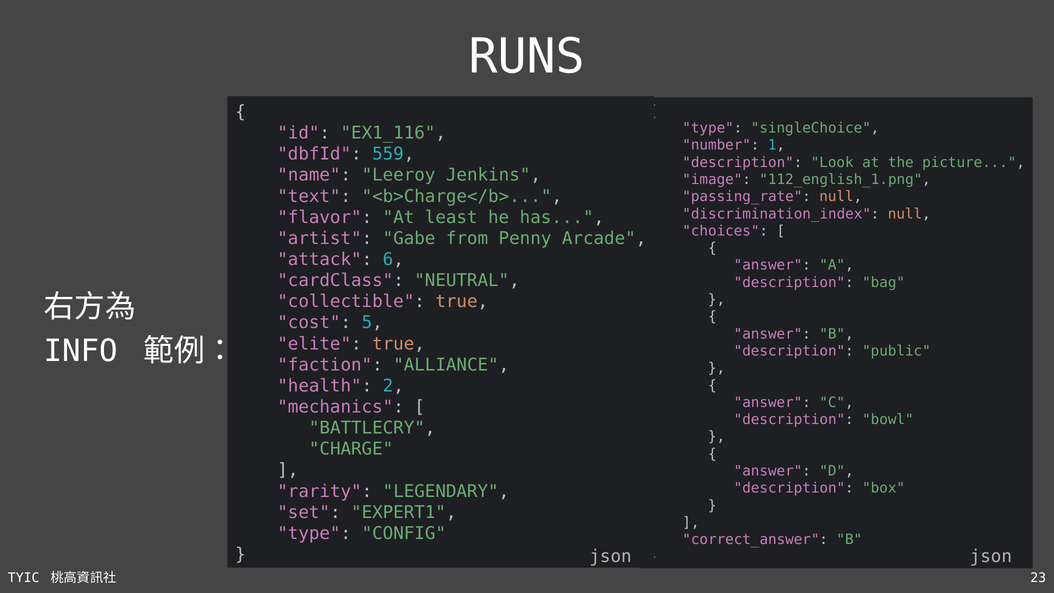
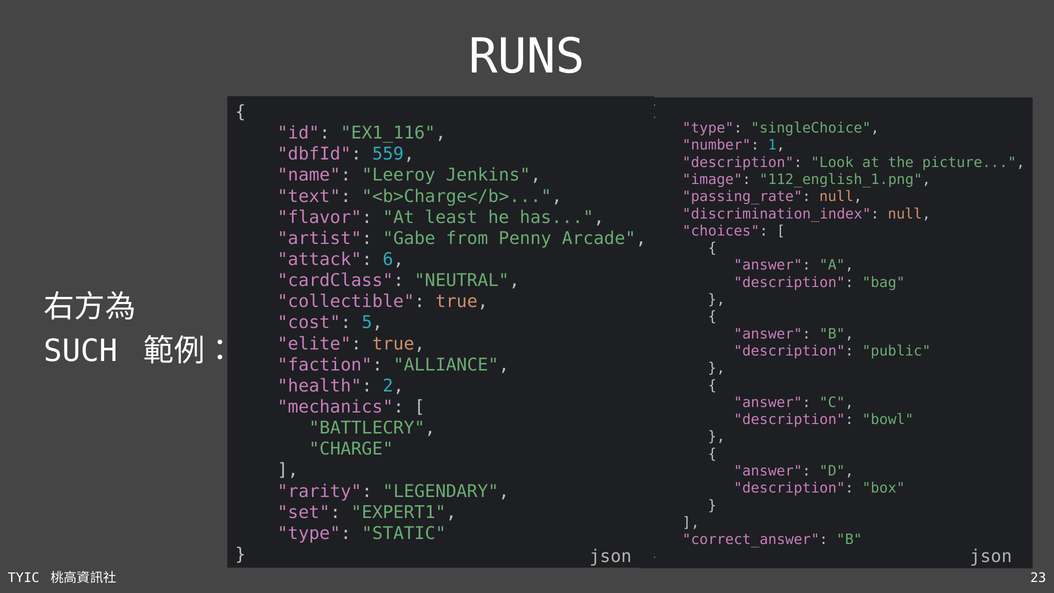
INFO: INFO -> SUCH (81, 351)
CONFIG: CONFIG -> STATIC (404, 533)
